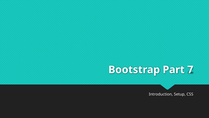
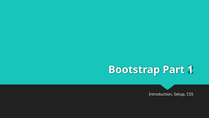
7: 7 -> 1 (190, 69)
